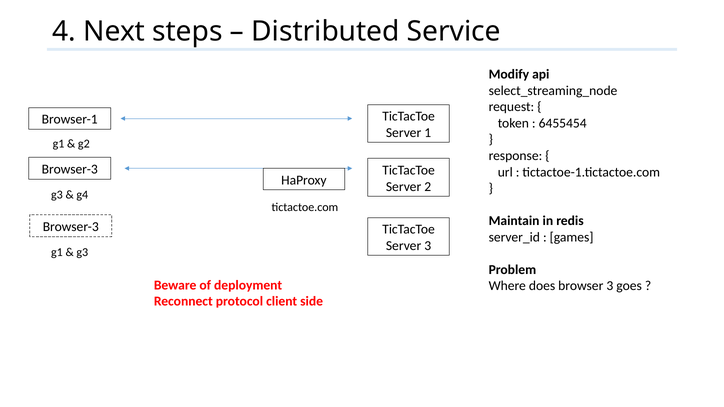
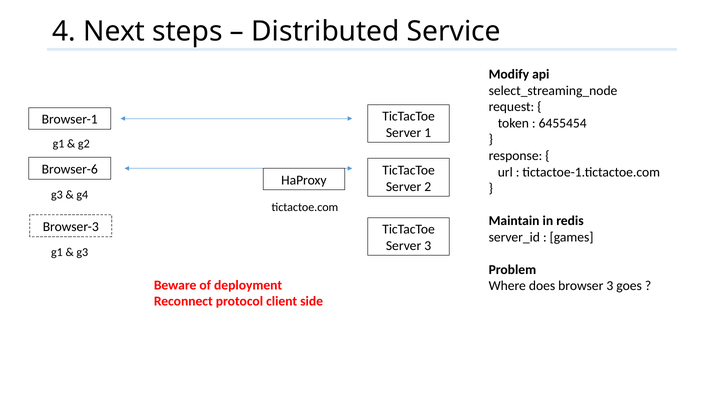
Browser-3: Browser-3 -> Browser-6 (70, 169)
